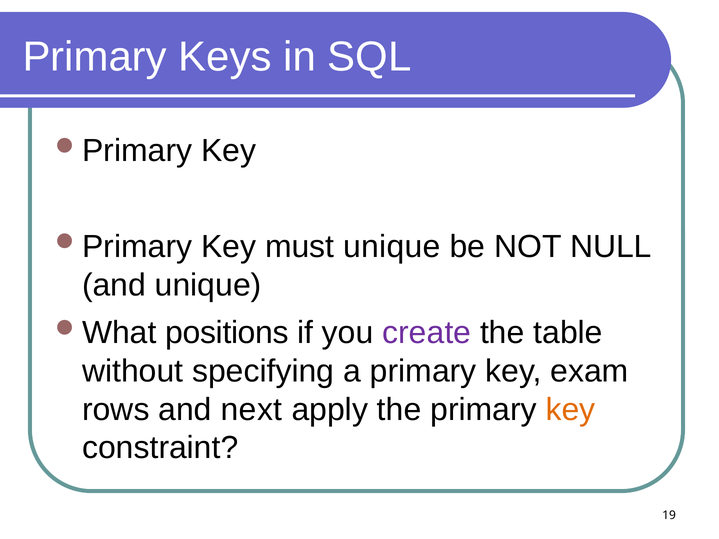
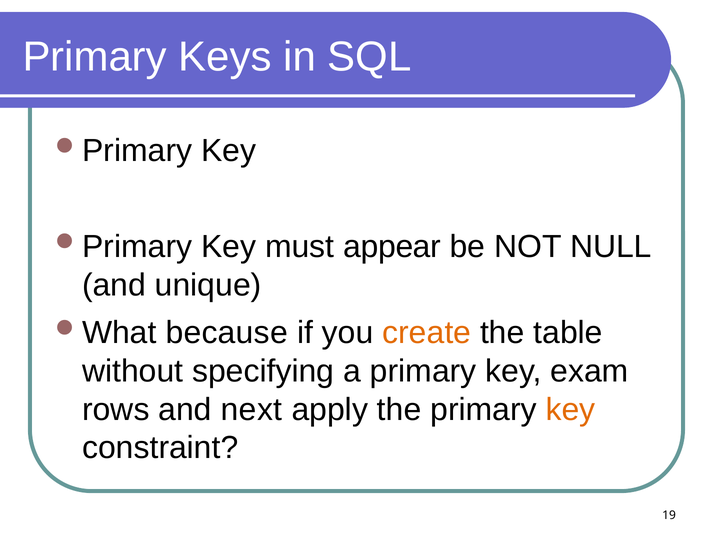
must unique: unique -> appear (392, 247)
positions: positions -> because (227, 333)
create colour: purple -> orange (427, 333)
